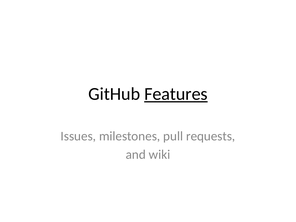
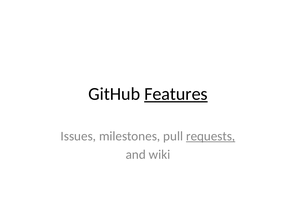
requests underline: none -> present (211, 136)
